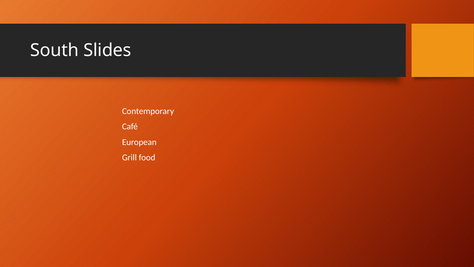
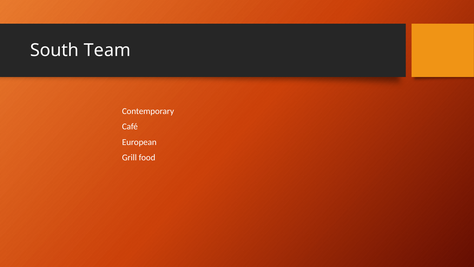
Slides: Slides -> Team (107, 50)
